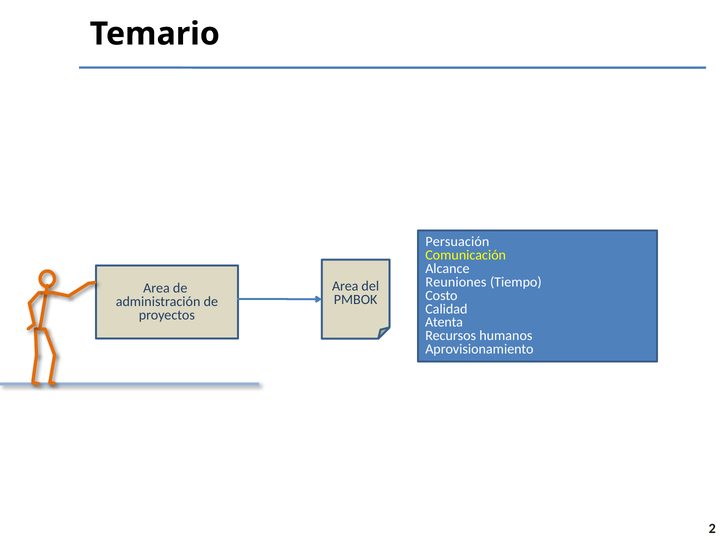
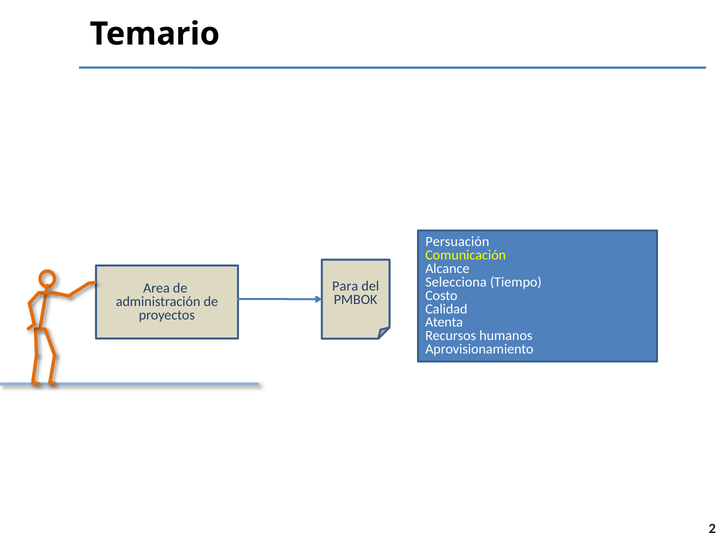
Reuniones: Reuniones -> Selecciona (456, 282)
Area: Area -> Para (345, 286)
